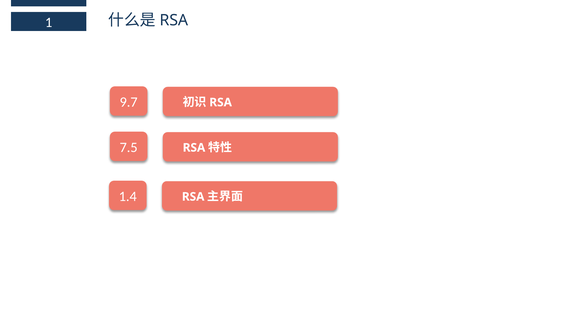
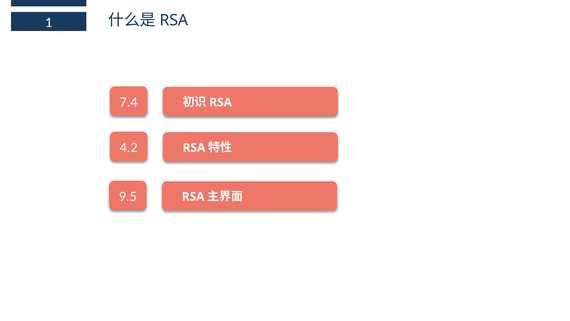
9.7: 9.7 -> 7.4 (129, 102)
7.5: 7.5 -> 4.2 (129, 147)
1.4: 1.4 -> 9.5 (128, 196)
